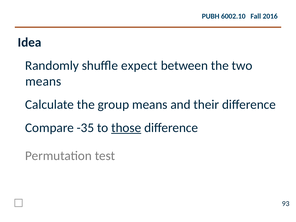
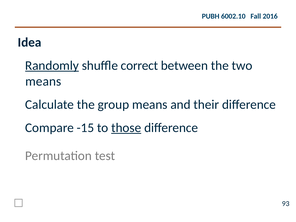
Randomly underline: none -> present (52, 66)
expect: expect -> correct (139, 66)
-35: -35 -> -15 (85, 128)
